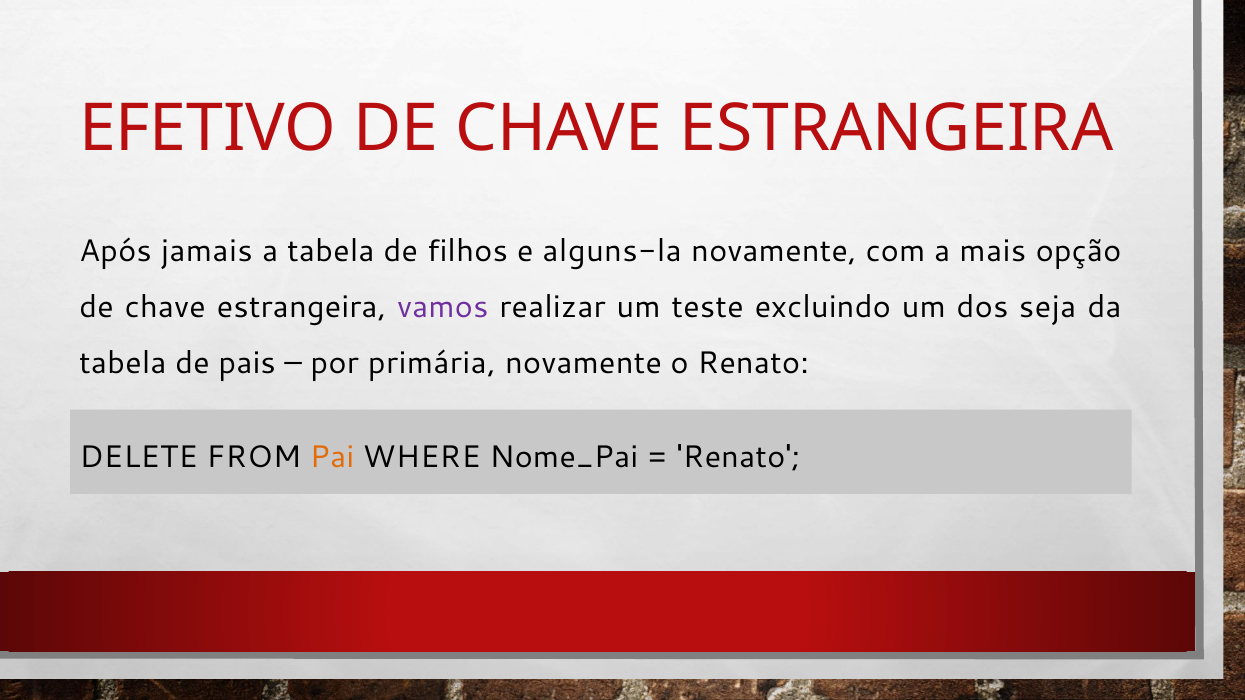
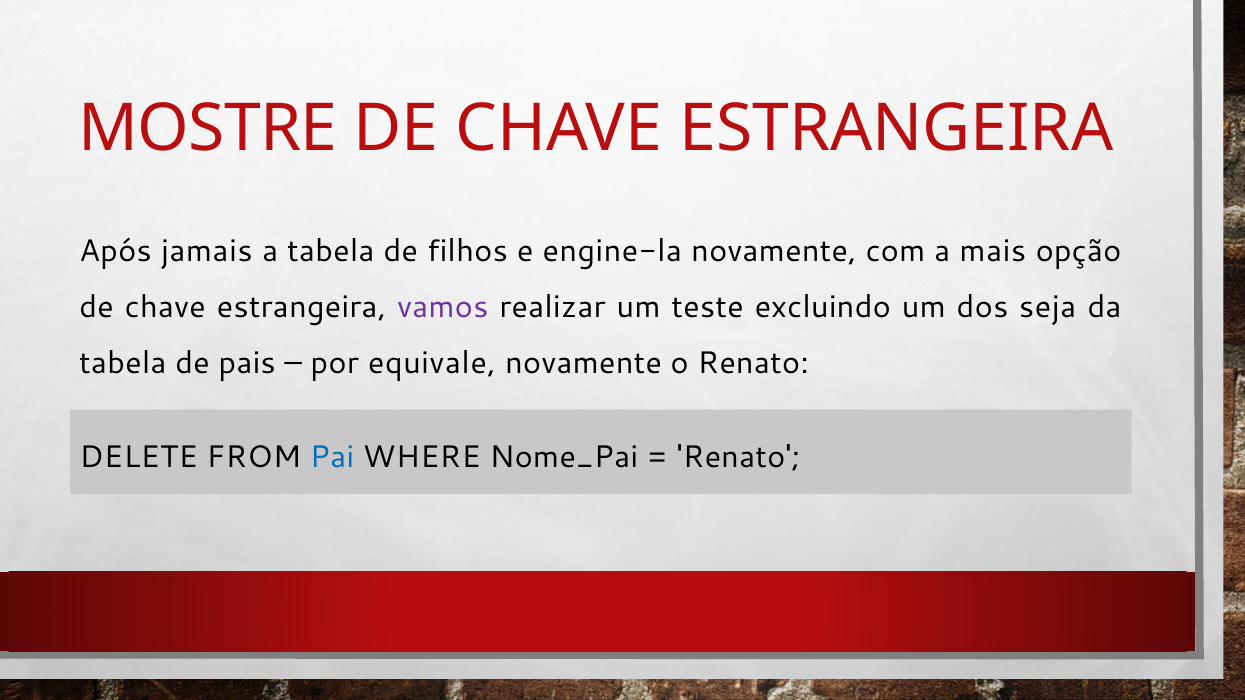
EFETIVO: EFETIVO -> MOSTRE (208, 128)
alguns-la: alguns-la -> engine-la (612, 251)
primária: primária -> equivale (432, 363)
Pai colour: orange -> blue (332, 458)
